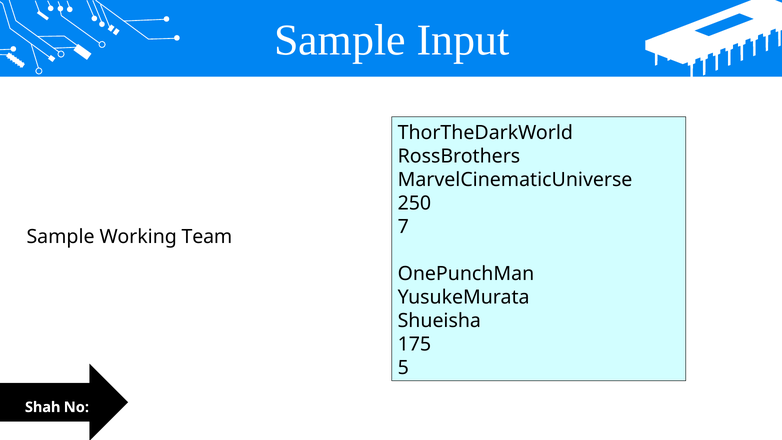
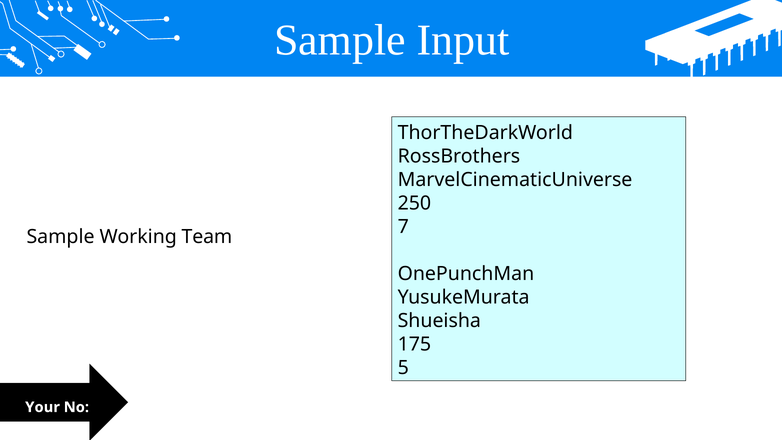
Shah: Shah -> Your (43, 407)
